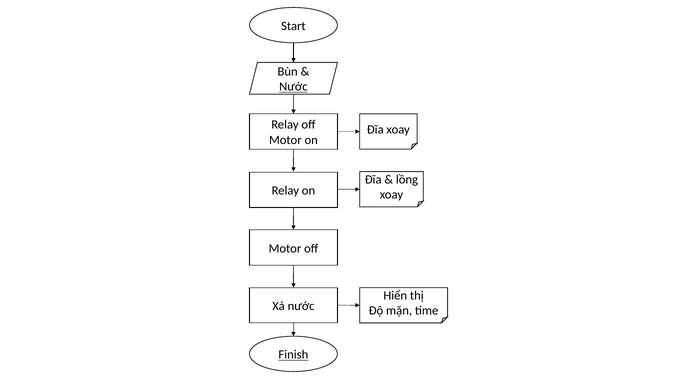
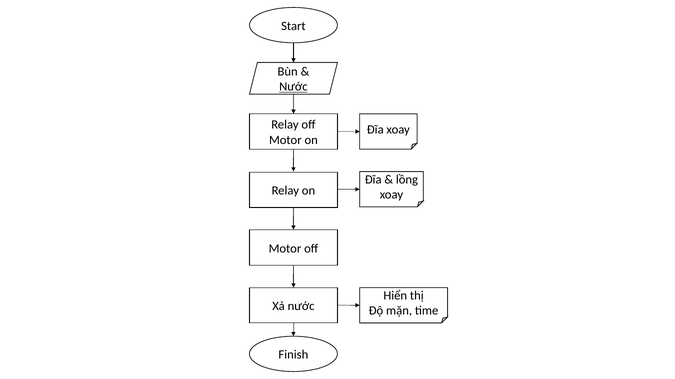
Finish underline: present -> none (293, 355)
